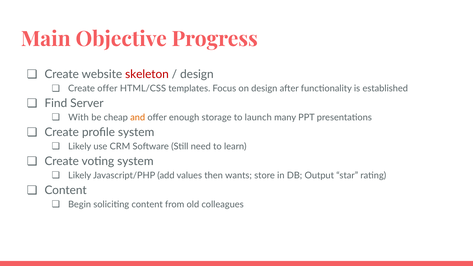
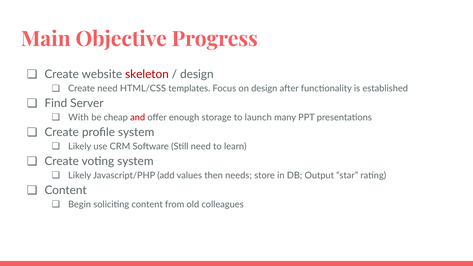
Create offer: offer -> need (107, 88)
and colour: orange -> red (138, 117)
wants: wants -> needs (239, 175)
